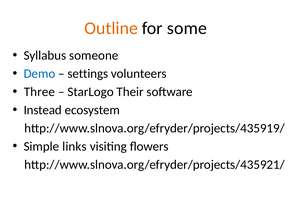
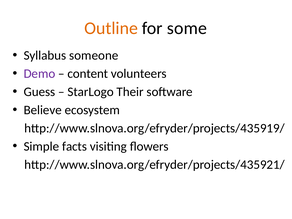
Demo colour: blue -> purple (39, 74)
settings: settings -> content (88, 74)
Three: Three -> Guess (39, 92)
Instead: Instead -> Believe (43, 110)
links: links -> facts (75, 146)
